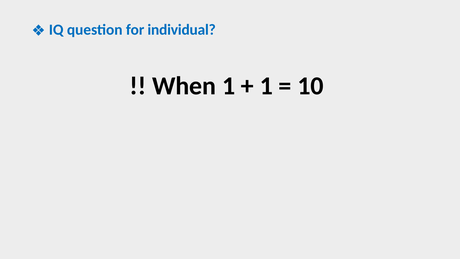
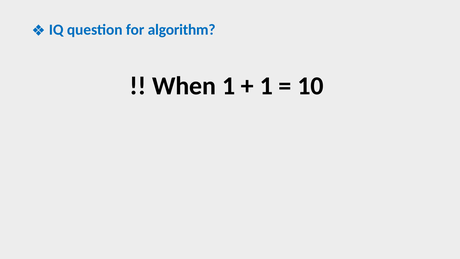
individual: individual -> algorithm (182, 30)
